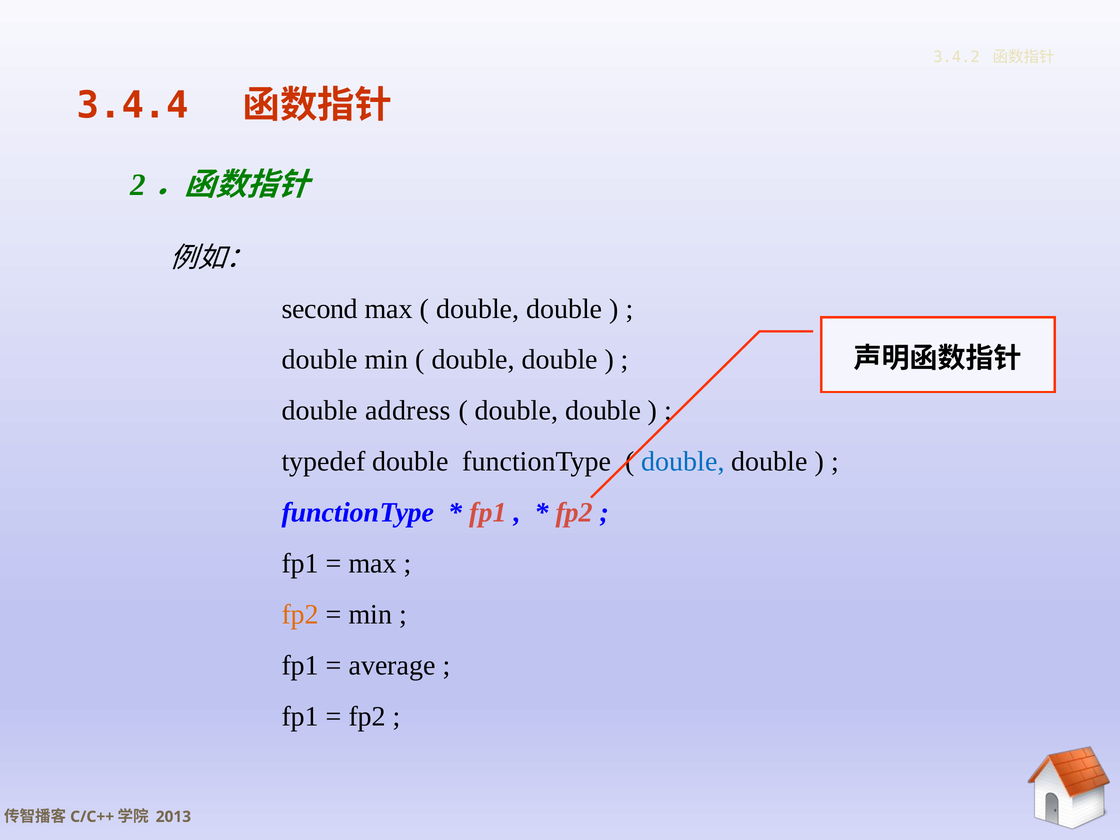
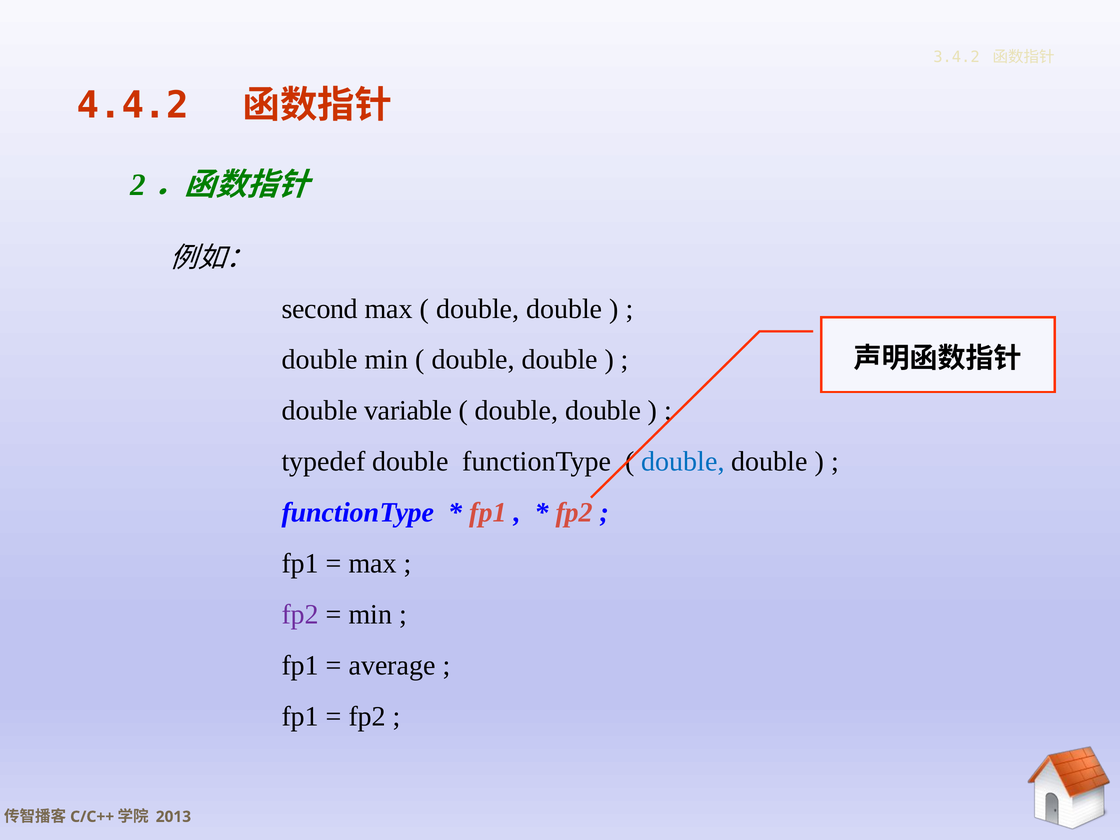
3.4.4: 3.4.4 -> 4.4.2 (133, 105)
address: address -> variable (408, 411)
fp2 colour: orange -> purple (300, 615)
